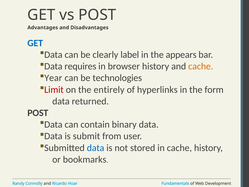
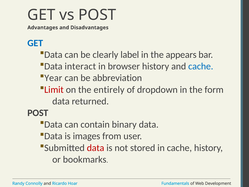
requires: requires -> interact (80, 66)
cache colour: orange -> blue (201, 66)
technologies: technologies -> abbreviation (117, 78)
hyperlinks: hyperlinks -> dropdown (157, 89)
submit: submit -> images (87, 136)
data colour: blue -> red (96, 148)
